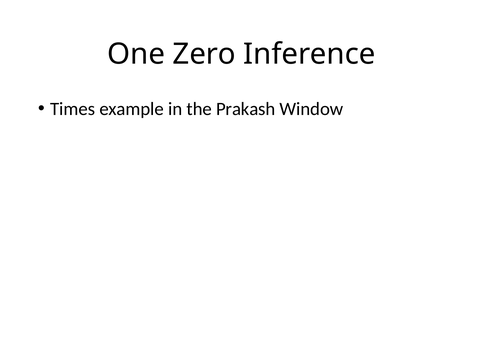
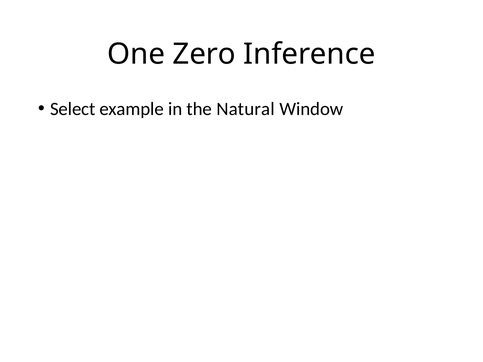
Times: Times -> Select (73, 109)
Prakash: Prakash -> Natural (246, 109)
